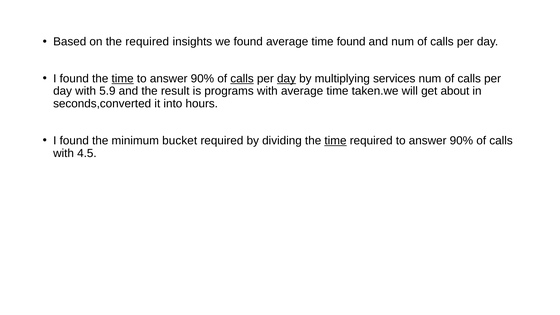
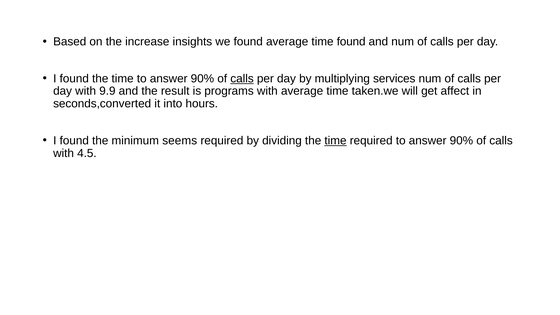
the required: required -> increase (147, 42)
time underline: present -> none (123, 79)
day underline: present -> none (286, 79)
5.9: 5.9 -> 9.9 (107, 91)
about: about -> affect (455, 91)
bucket: bucket -> seems (180, 141)
